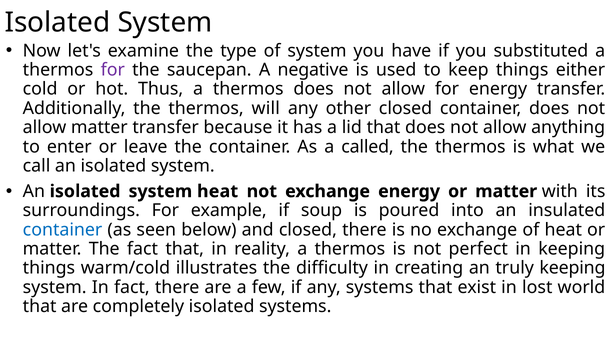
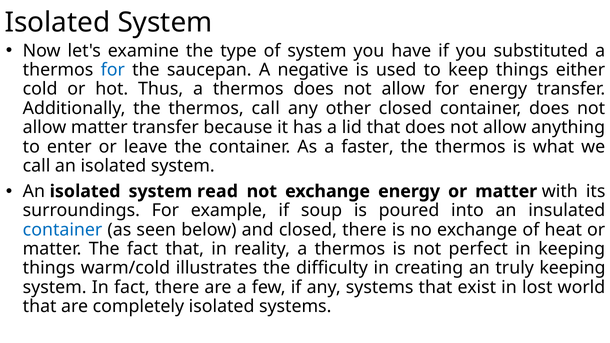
for colour: purple -> blue (113, 70)
thermos will: will -> call (266, 108)
called: called -> faster (368, 147)
system heat: heat -> read (218, 191)
